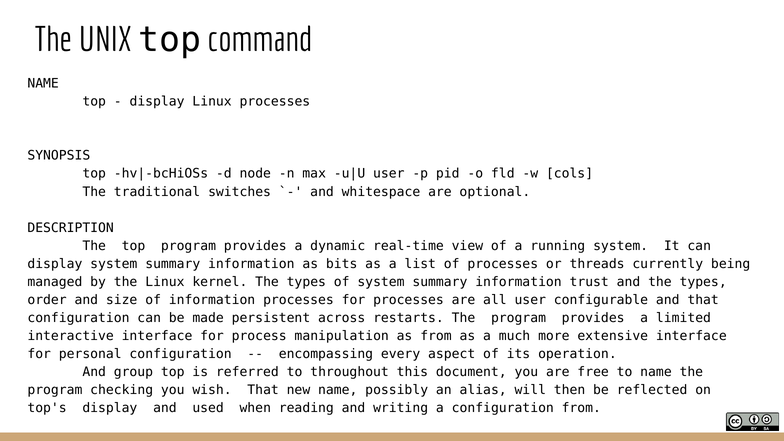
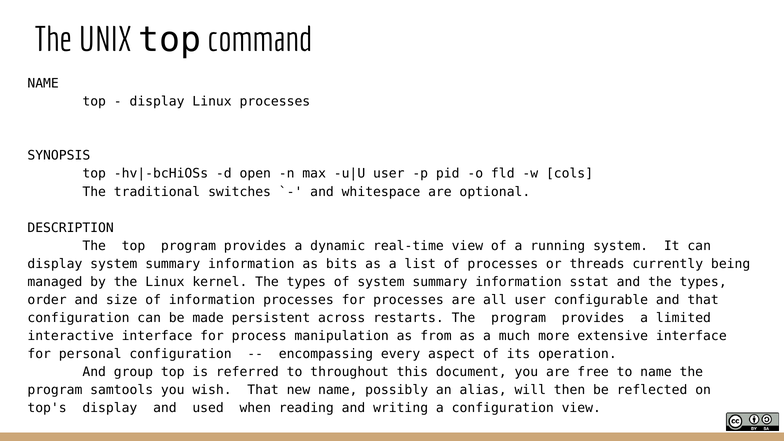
node: node -> open (255, 174)
trust: trust -> sstat (589, 282)
checking: checking -> samtools (122, 390)
configuration from: from -> view (581, 408)
